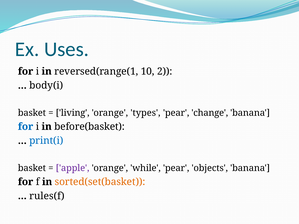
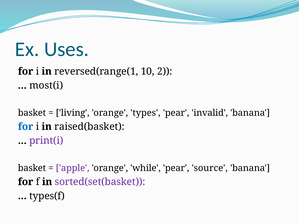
body(i: body(i -> most(i (46, 86)
change: change -> invalid (210, 113)
before(basket: before(basket -> raised(basket (89, 127)
print(i colour: blue -> purple (46, 141)
objects: objects -> source (210, 168)
sorted(set(basket colour: orange -> purple (100, 182)
rules(f: rules(f -> types(f (47, 196)
